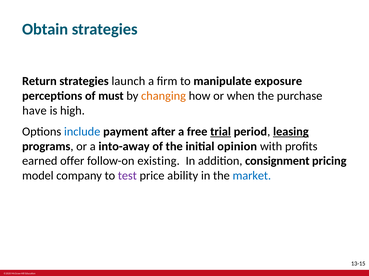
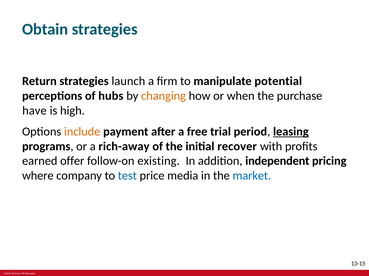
exposure: exposure -> potential (278, 81)
must: must -> hubs (111, 96)
include colour: blue -> orange (82, 132)
trial underline: present -> none (221, 132)
into-away: into-away -> rich-away (124, 147)
opinion: opinion -> recover (237, 147)
consignment: consignment -> independent (277, 161)
model: model -> where (38, 176)
test colour: purple -> blue (127, 176)
ability: ability -> media (183, 176)
